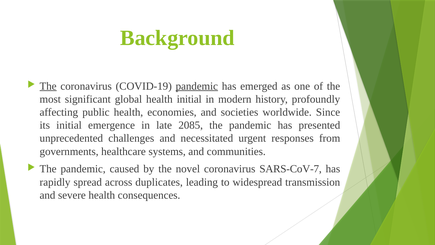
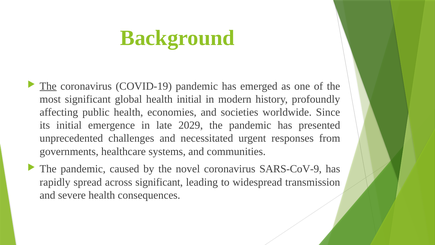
pandemic underline: present -> none (197, 86)
2085: 2085 -> 2029 (191, 125)
SARS-CoV-7: SARS-CoV-7 -> SARS-CoV-9 (291, 169)
across duplicates: duplicates -> significant (159, 182)
